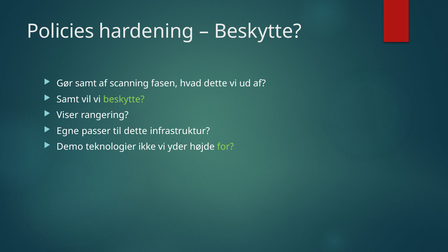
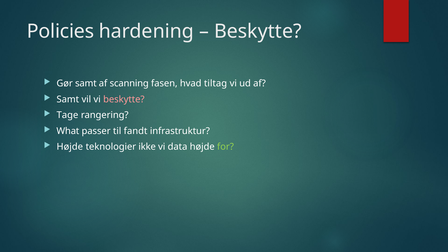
hvad dette: dette -> tiltag (216, 83)
beskytte colour: light green -> pink (124, 99)
Viser: Viser -> Tage (67, 115)
Egne: Egne -> What (68, 131)
til dette: dette -> fandt (136, 131)
Demo: Demo -> Højde (70, 147)
yder: yder -> data (178, 147)
